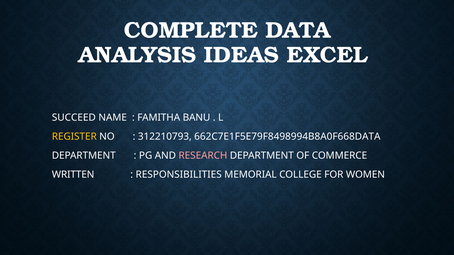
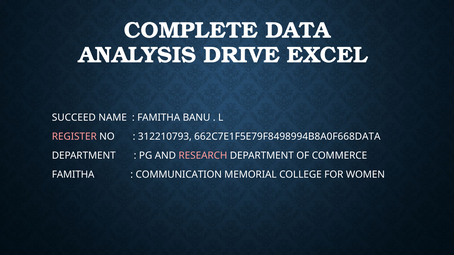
IDEAS: IDEAS -> DRIVE (242, 55)
REGISTER colour: yellow -> pink (74, 137)
WRITTEN: WRITTEN -> FAMITHA (73, 175)
RESPONSIBILITIES: RESPONSIBILITIES -> COMMUNICATION (179, 175)
